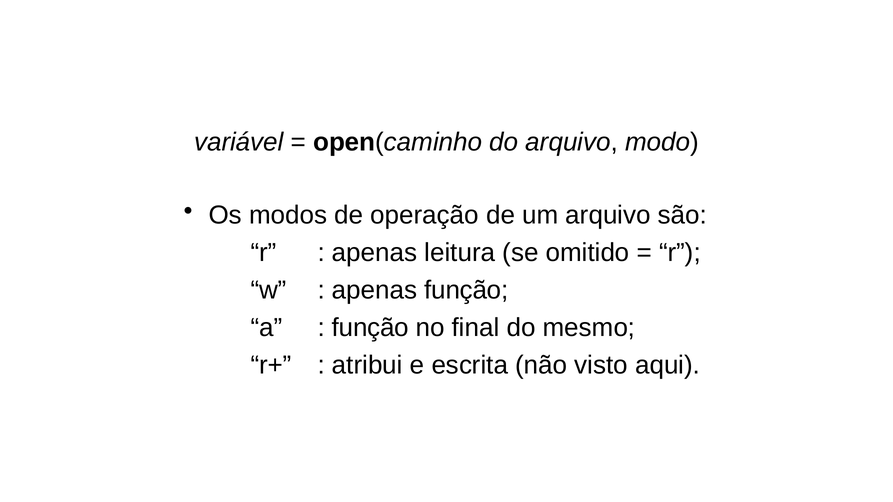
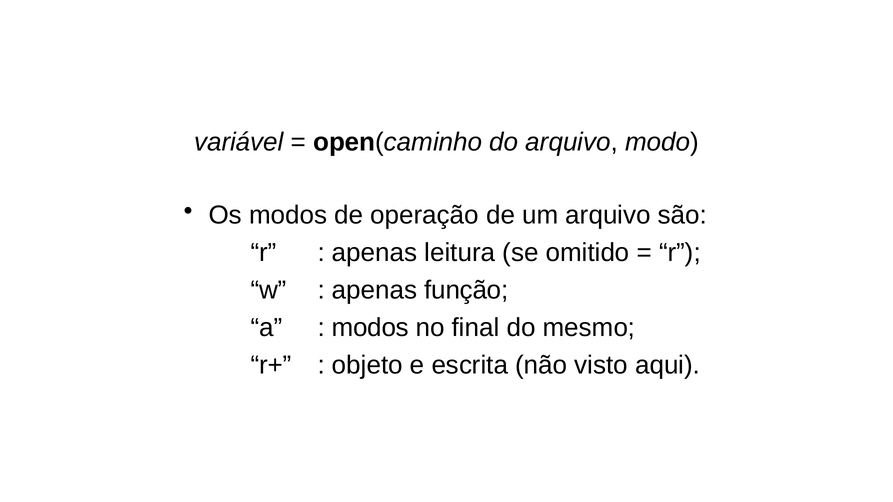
função: função -> modos (370, 328)
atribui: atribui -> objeto (367, 365)
